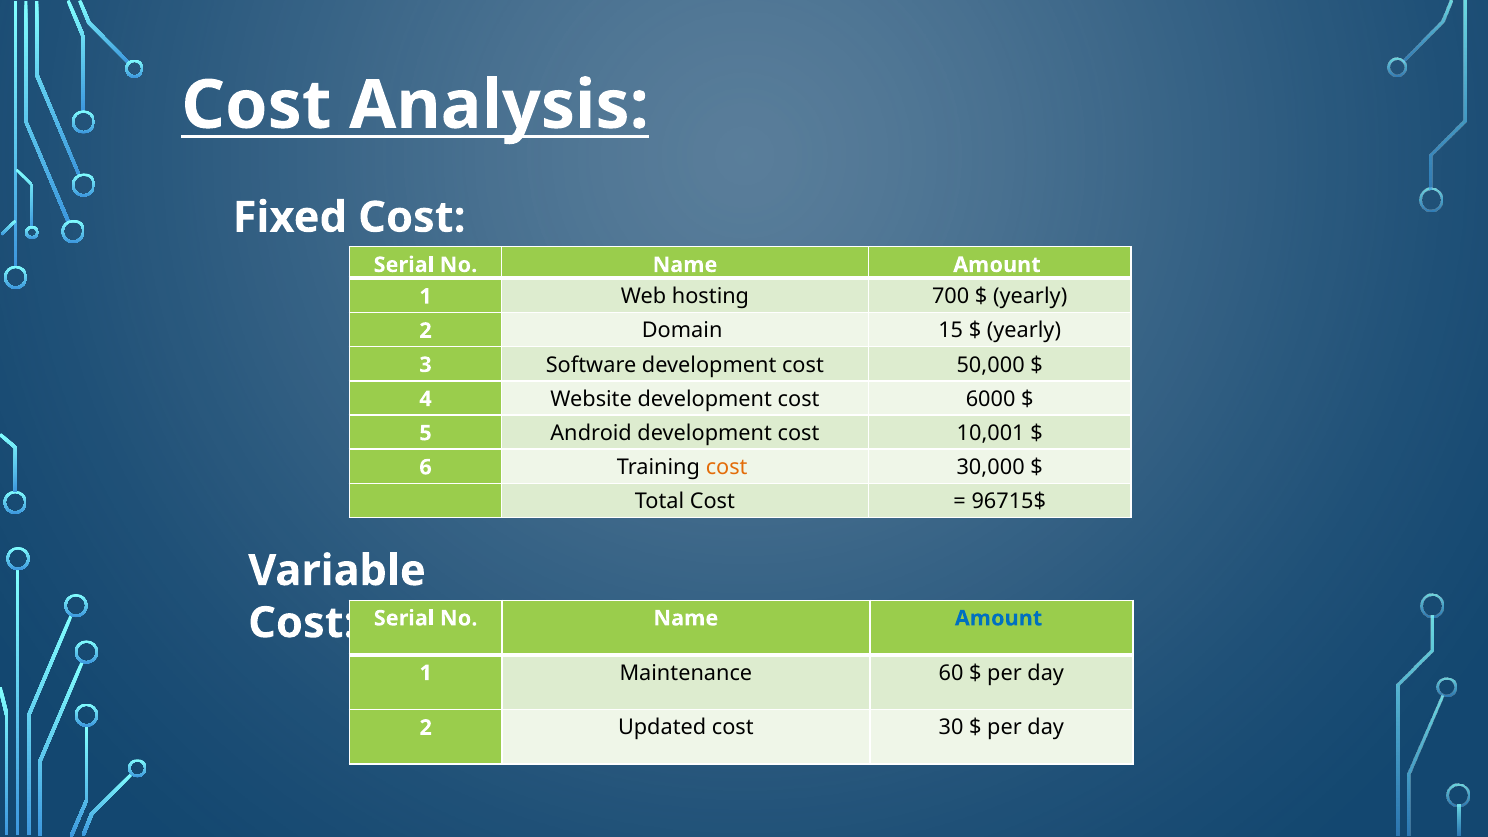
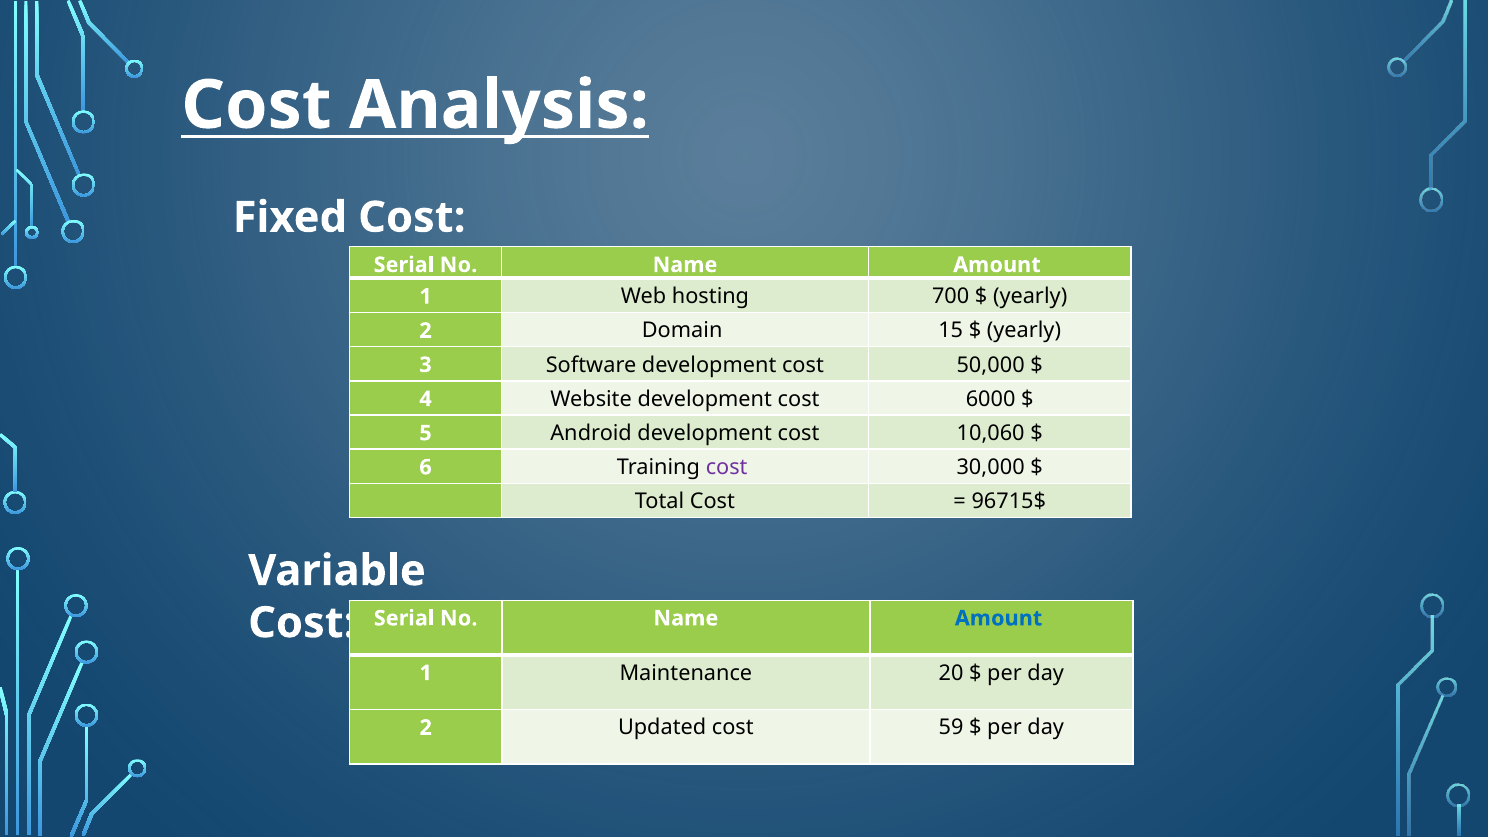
10,001: 10,001 -> 10,060 (991, 433)
cost colour: orange -> purple (727, 467)
60: 60 -> 20 (951, 673)
30: 30 -> 59 (951, 728)
